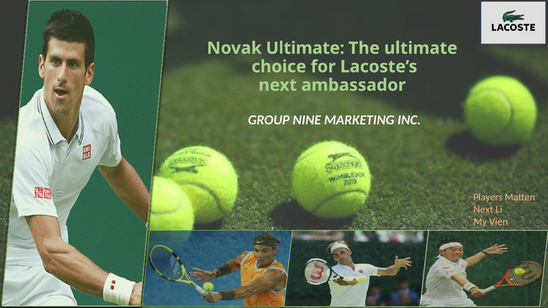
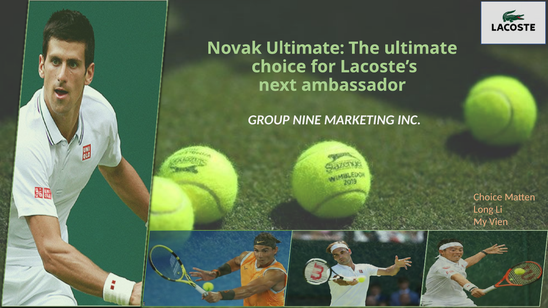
Players: Players -> Choice (488, 197)
Next: Next -> Long (483, 209)
